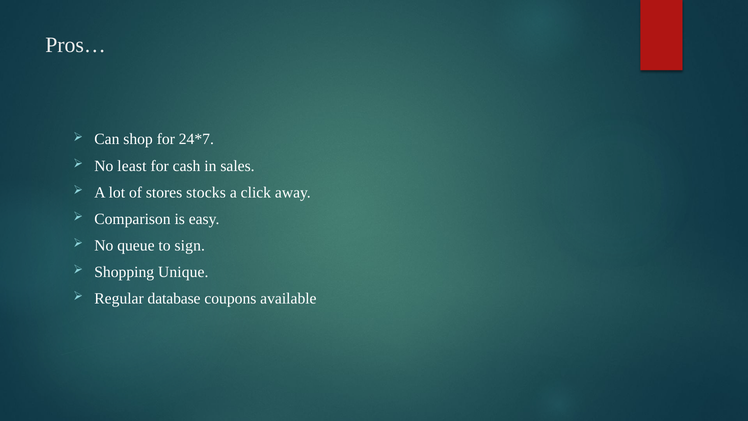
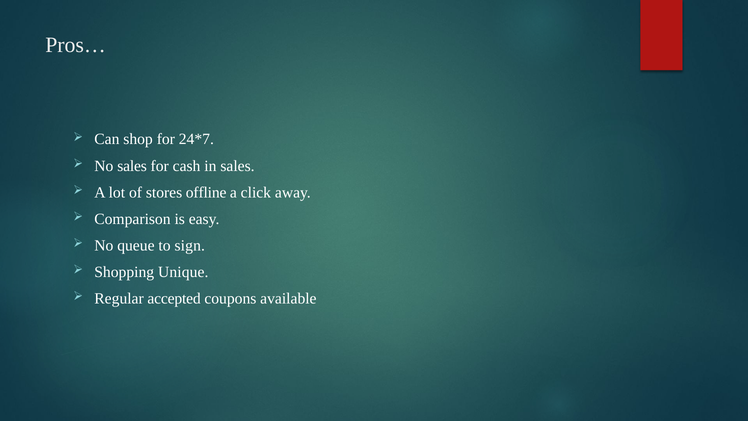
No least: least -> sales (132, 166)
stocks: stocks -> offline (206, 192)
database: database -> accepted (174, 298)
